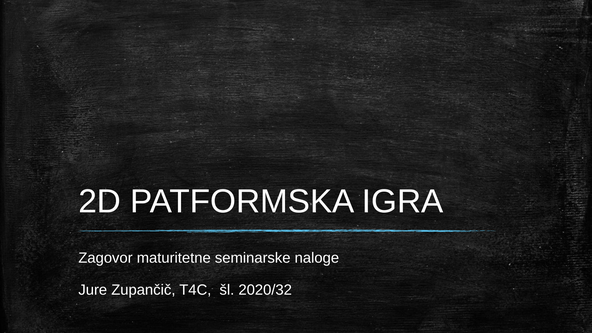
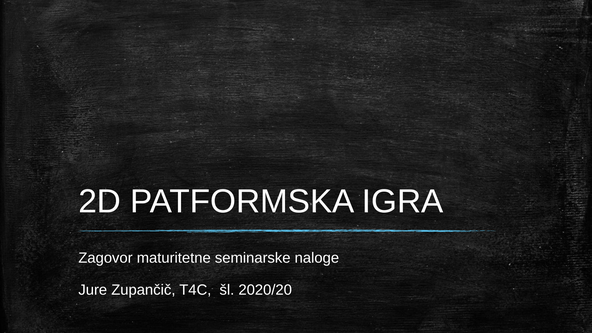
2020/32: 2020/32 -> 2020/20 (265, 290)
